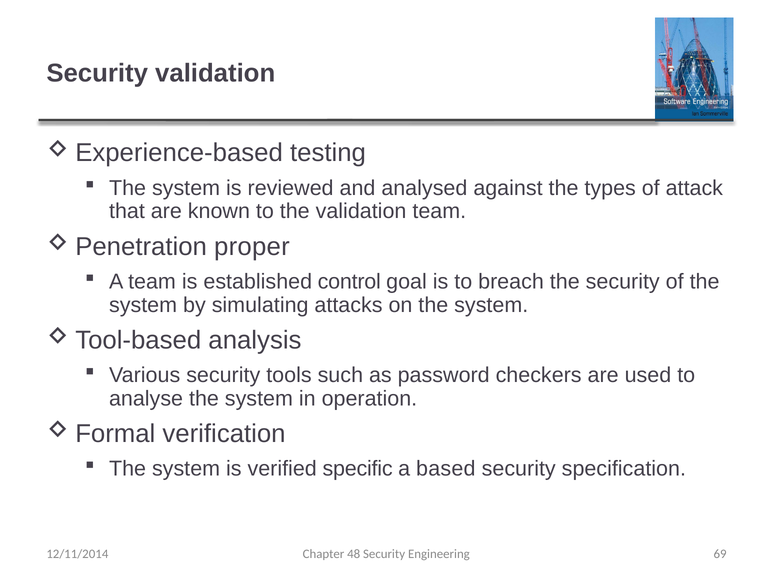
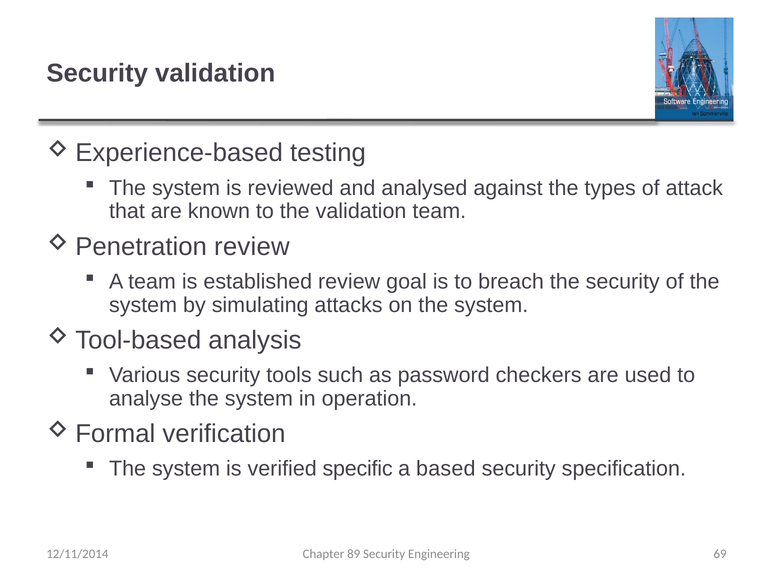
proper: proper -> review (252, 246)
established control: control -> review (349, 282)
48: 48 -> 89 (354, 554)
